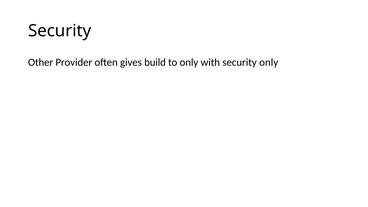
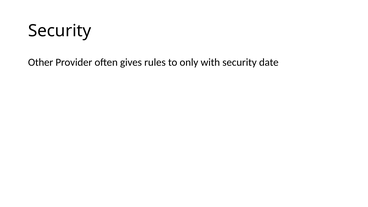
build: build -> rules (155, 62)
security only: only -> date (269, 62)
